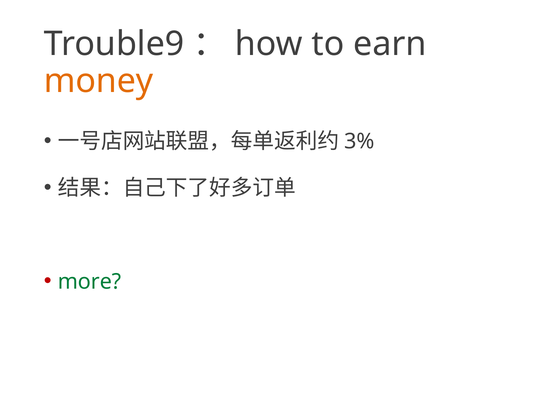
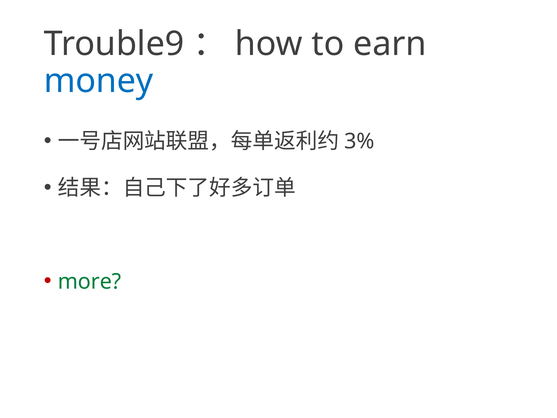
money colour: orange -> blue (99, 81)
